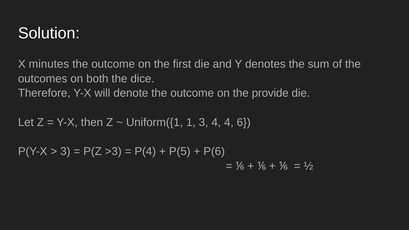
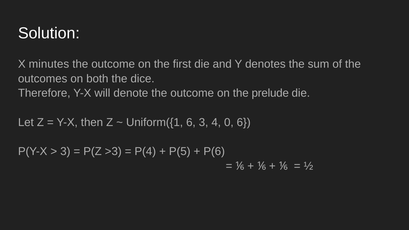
provide: provide -> prelude (270, 93)
Uniform({1 1: 1 -> 6 (191, 122)
4 4: 4 -> 0 (229, 122)
